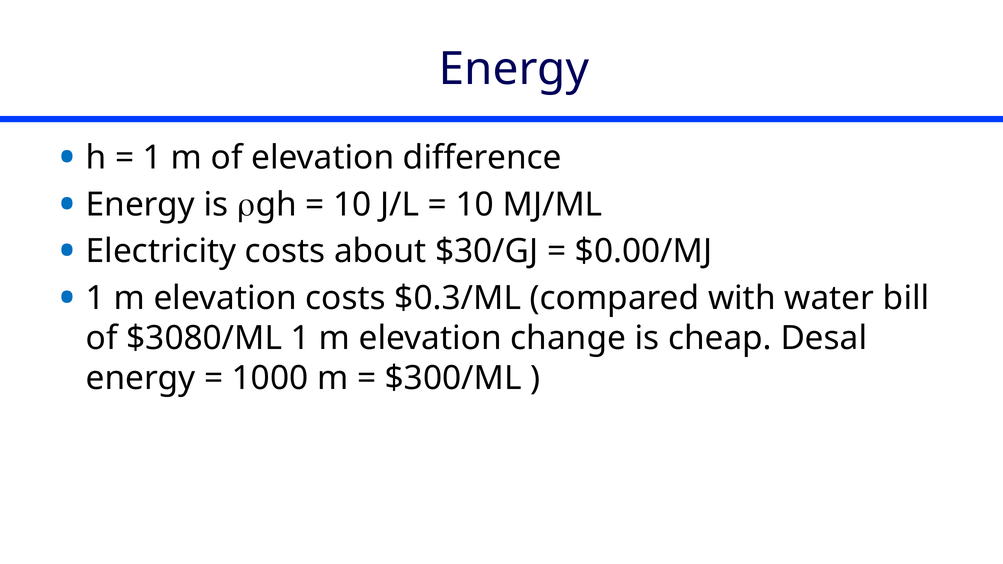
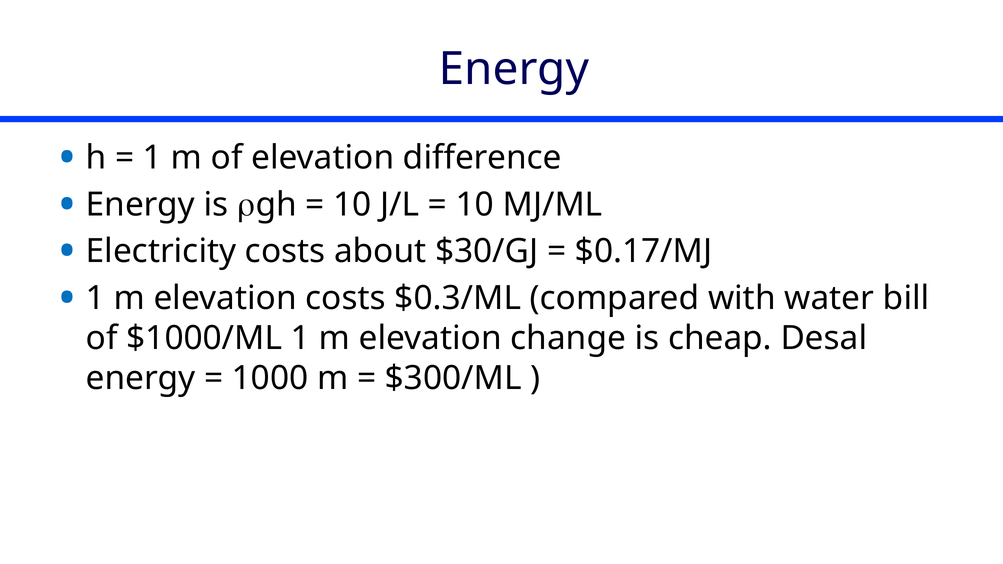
$0.00/MJ: $0.00/MJ -> $0.17/MJ (644, 251)
$3080/ML: $3080/ML -> $1000/ML (204, 338)
